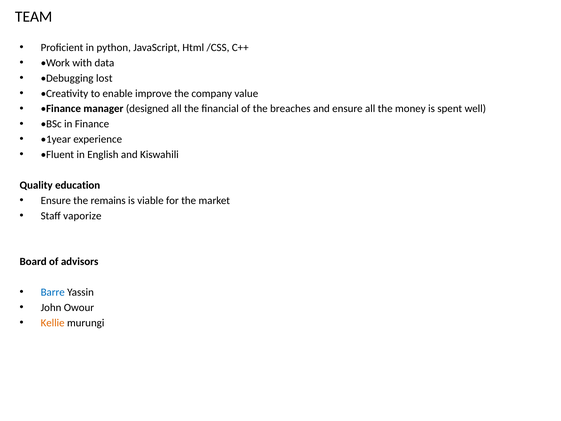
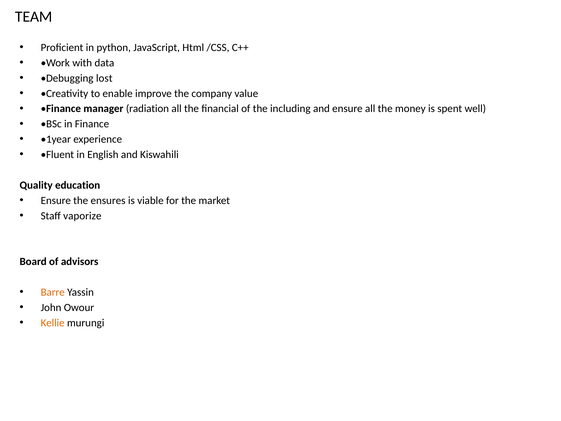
designed: designed -> radiation (147, 109)
breaches: breaches -> including (290, 109)
remains: remains -> ensures (108, 200)
Barre colour: blue -> orange (53, 292)
